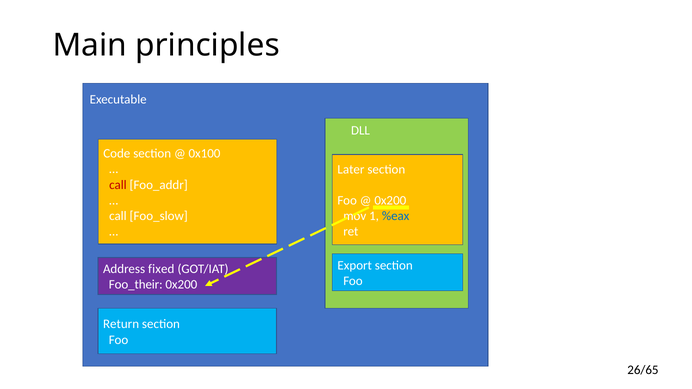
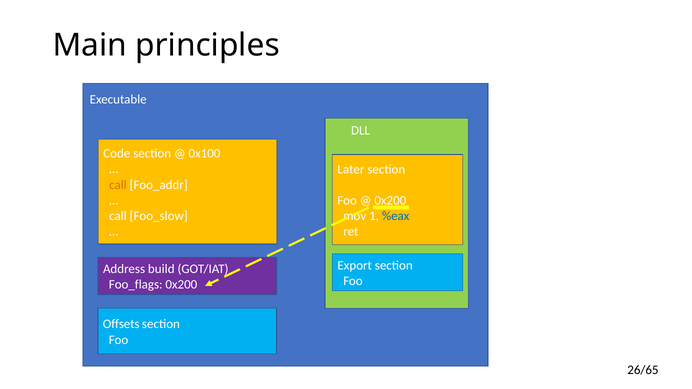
call colour: red -> orange (118, 185)
fixed: fixed -> build (161, 269)
Foo_their: Foo_their -> Foo_flags (136, 285)
Return: Return -> Offsets (121, 324)
